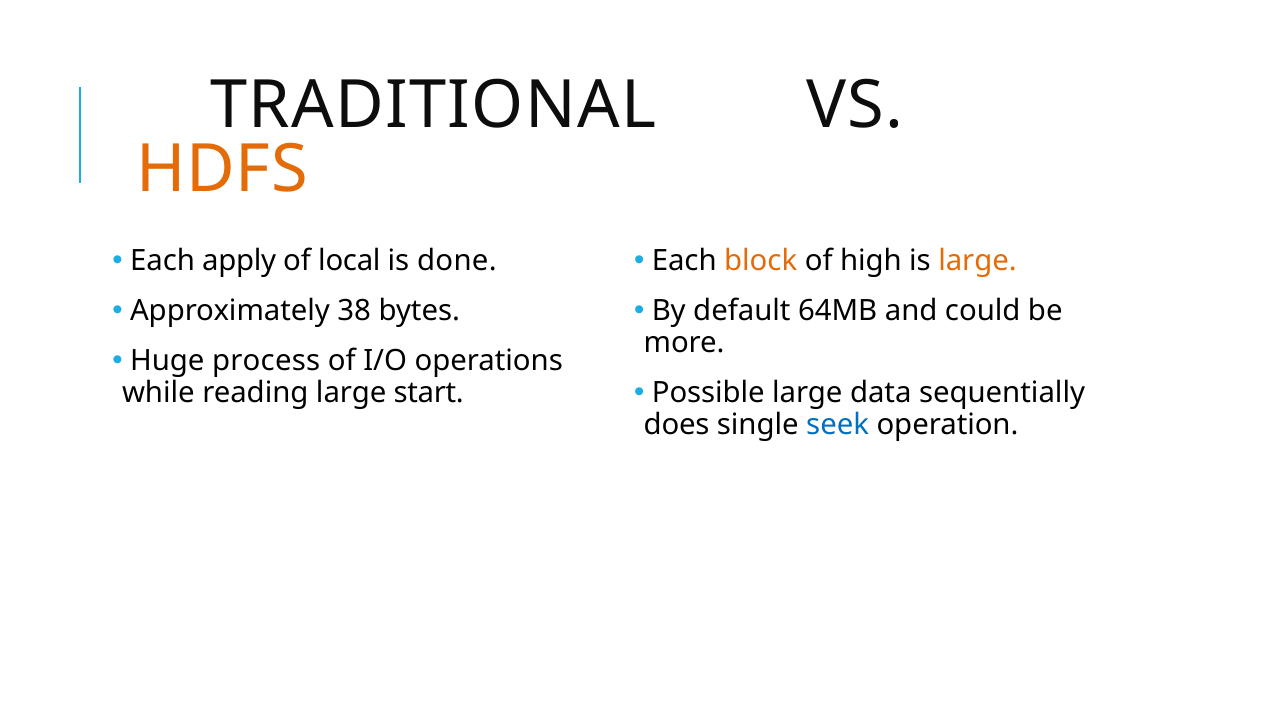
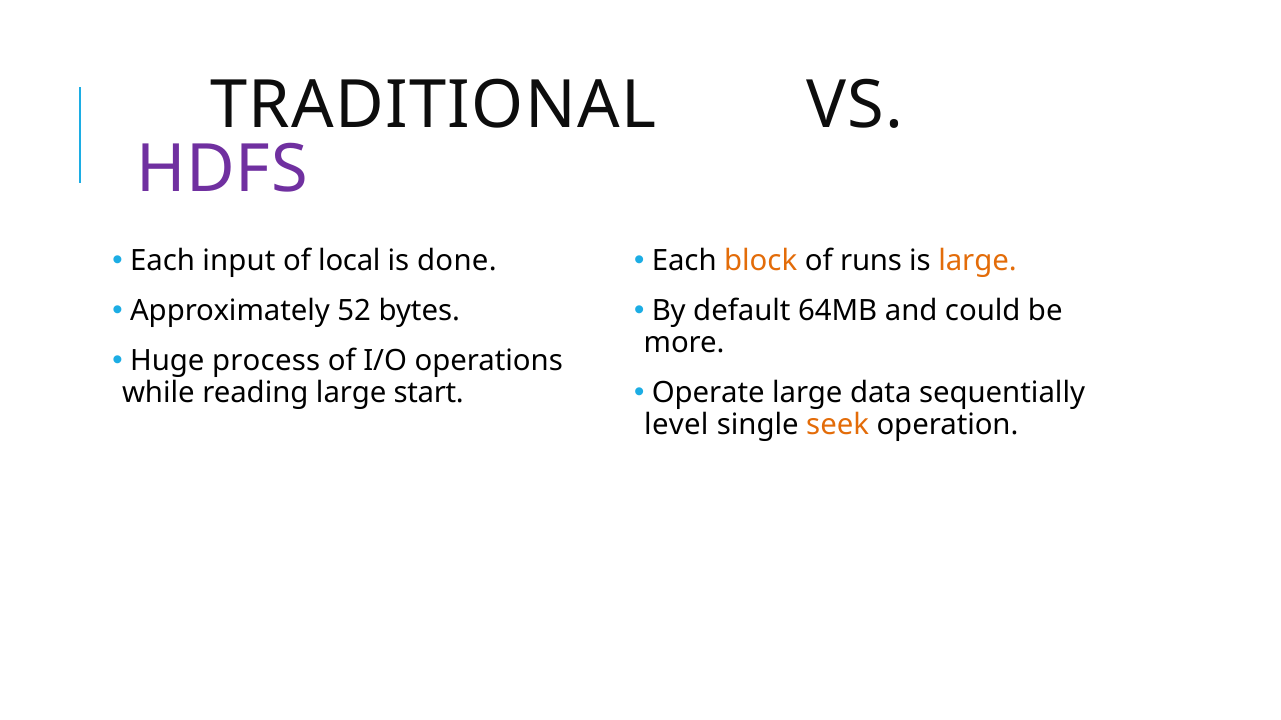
HDFS colour: orange -> purple (222, 169)
apply: apply -> input (239, 261)
high: high -> runs (871, 261)
38: 38 -> 52 (354, 311)
Possible: Possible -> Operate (708, 393)
does: does -> level (676, 425)
seek colour: blue -> orange (838, 425)
